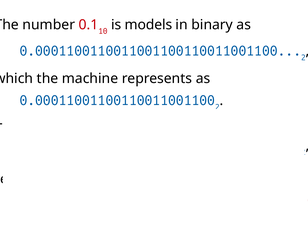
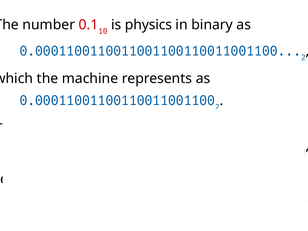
models: models -> physics (148, 25)
